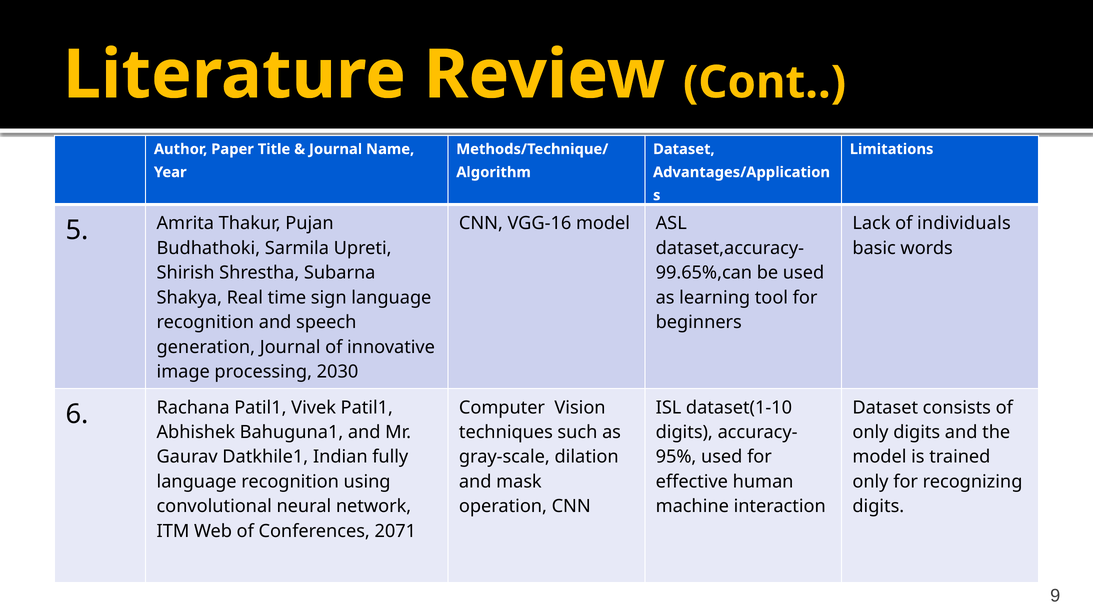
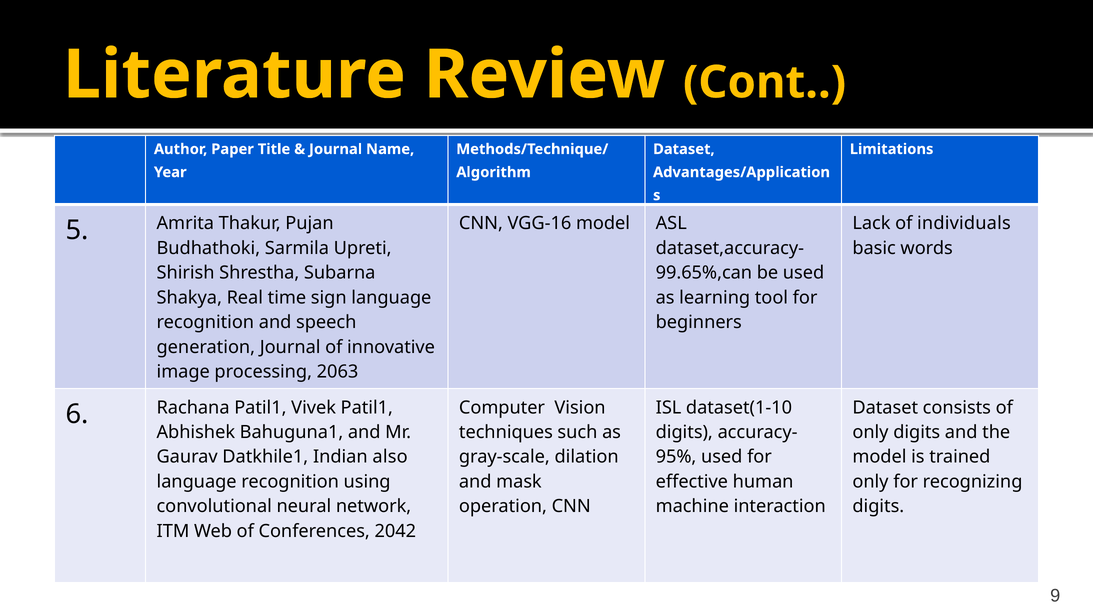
2030: 2030 -> 2063 (338, 372)
fully: fully -> also (390, 457)
2071: 2071 -> 2042 (395, 531)
